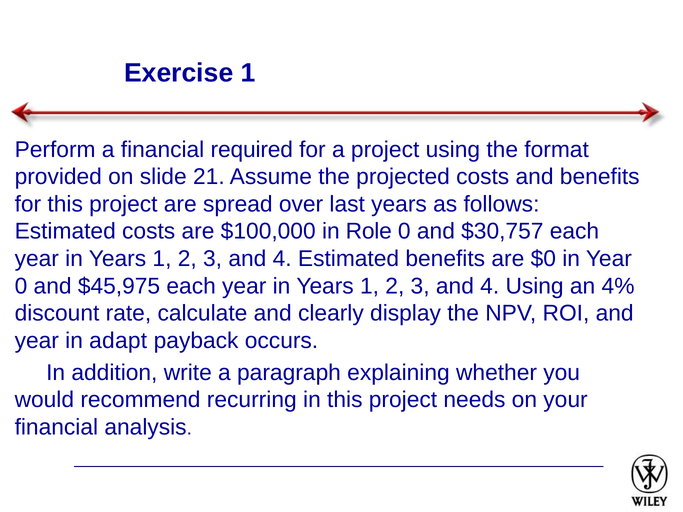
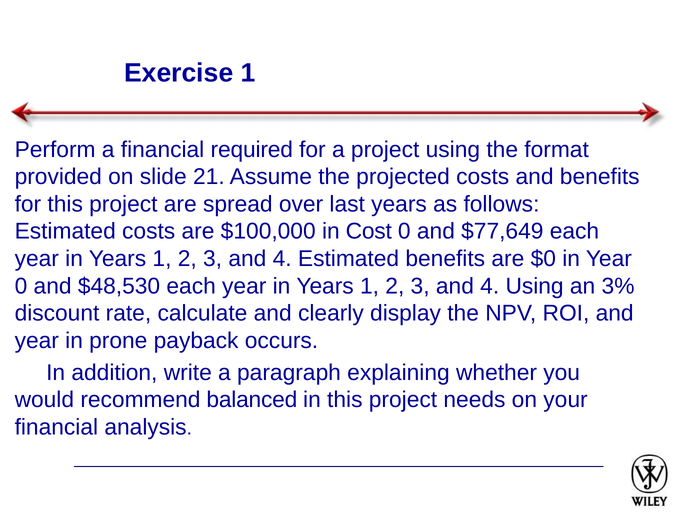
Role: Role -> Cost (369, 232)
$30,757: $30,757 -> $77,649 (502, 232)
$45,975: $45,975 -> $48,530 (119, 286)
4%: 4% -> 3% (618, 286)
adapt: adapt -> prone (118, 341)
recurring: recurring -> balanced (252, 400)
